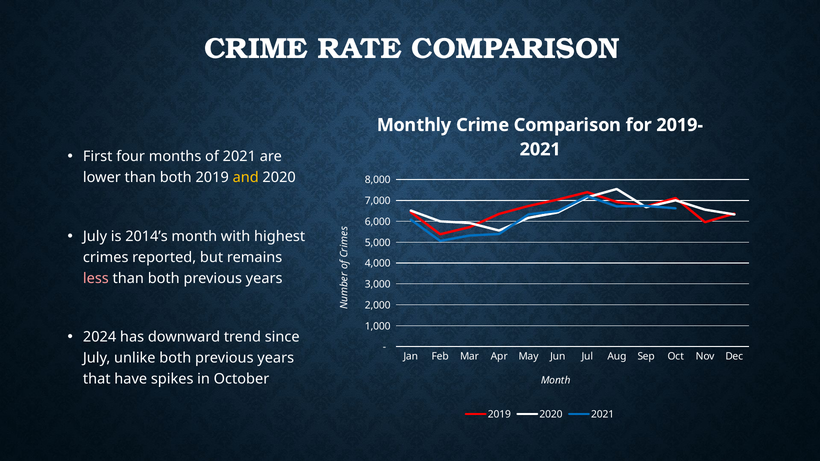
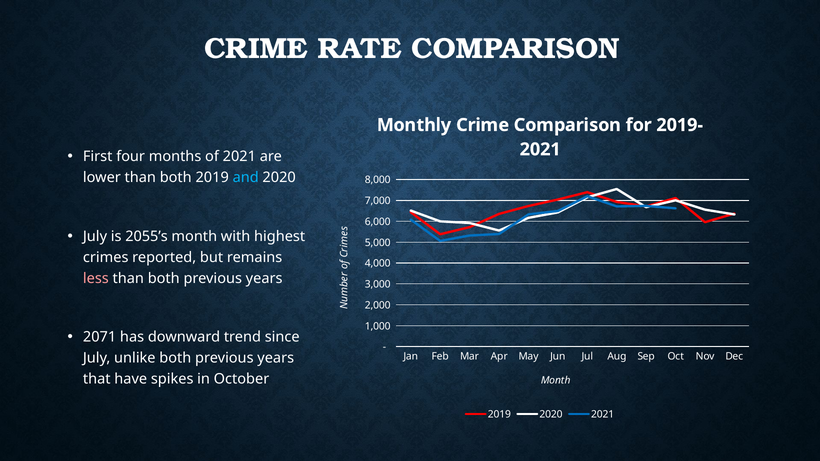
and colour: yellow -> light blue (246, 178)
2014’s: 2014’s -> 2055’s (147, 237)
2024: 2024 -> 2071 (100, 337)
